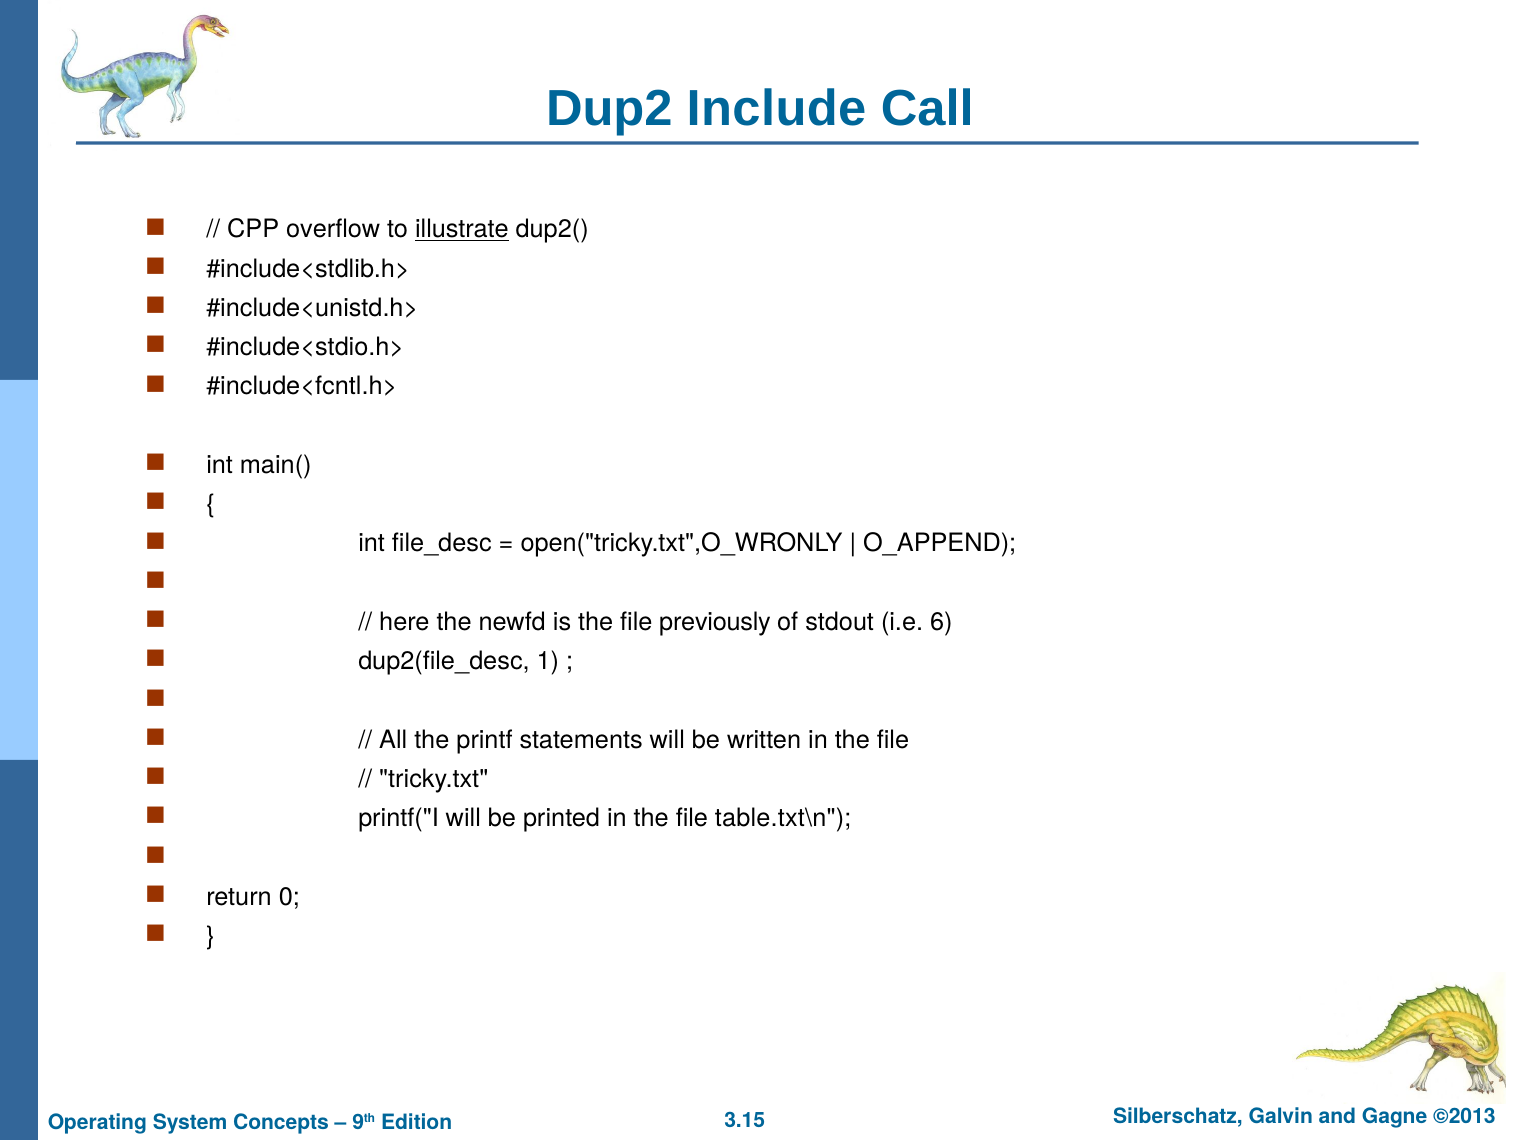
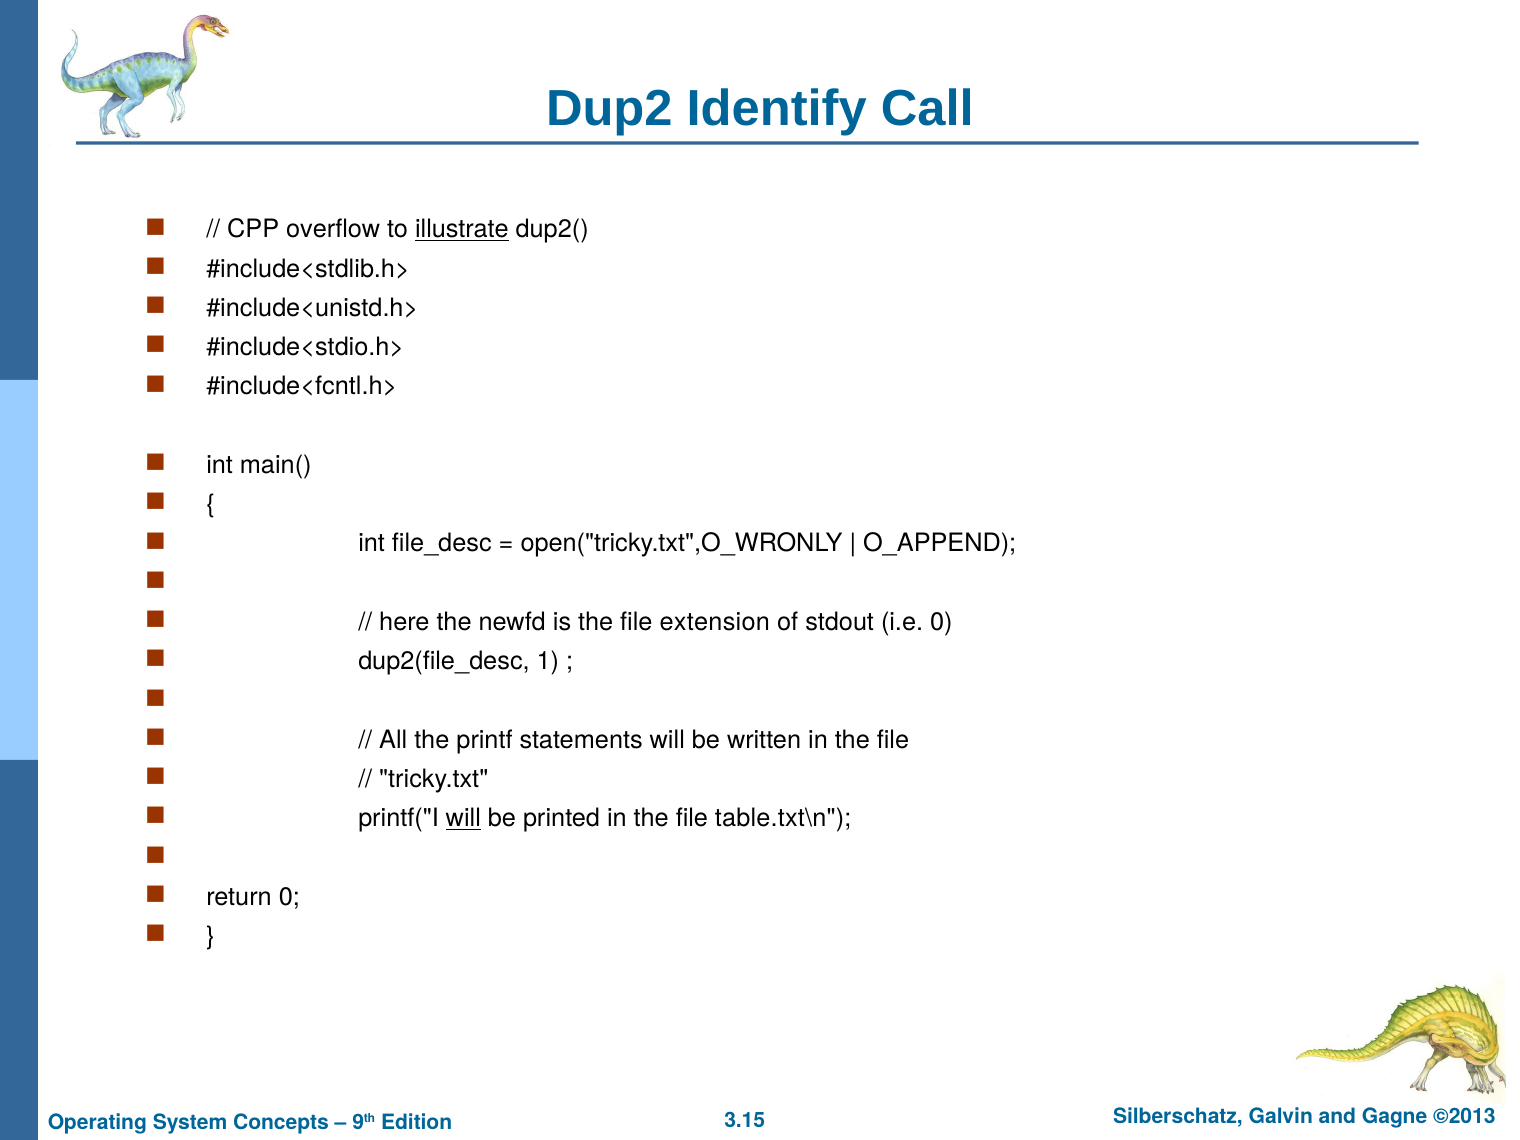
Include: Include -> Identify (777, 109)
previously: previously -> extension (715, 622)
i.e 6: 6 -> 0 (941, 622)
will underline: none -> present (463, 818)
